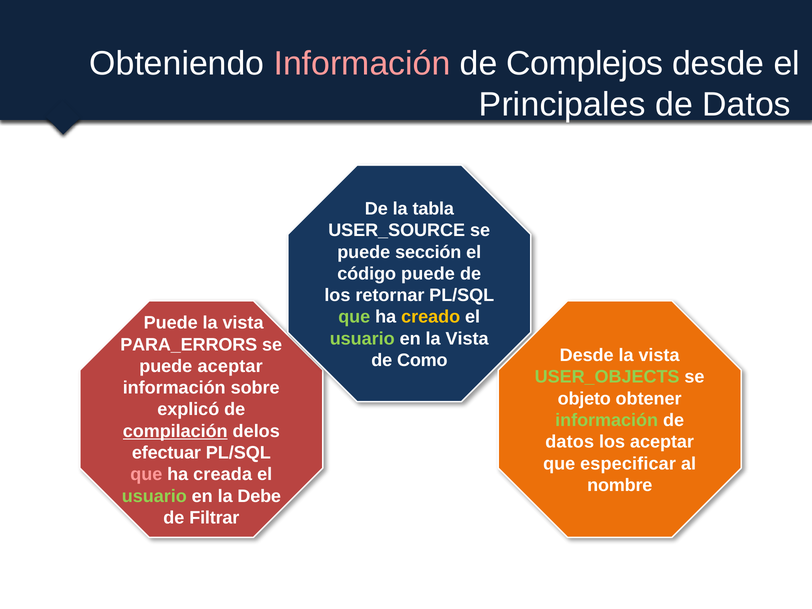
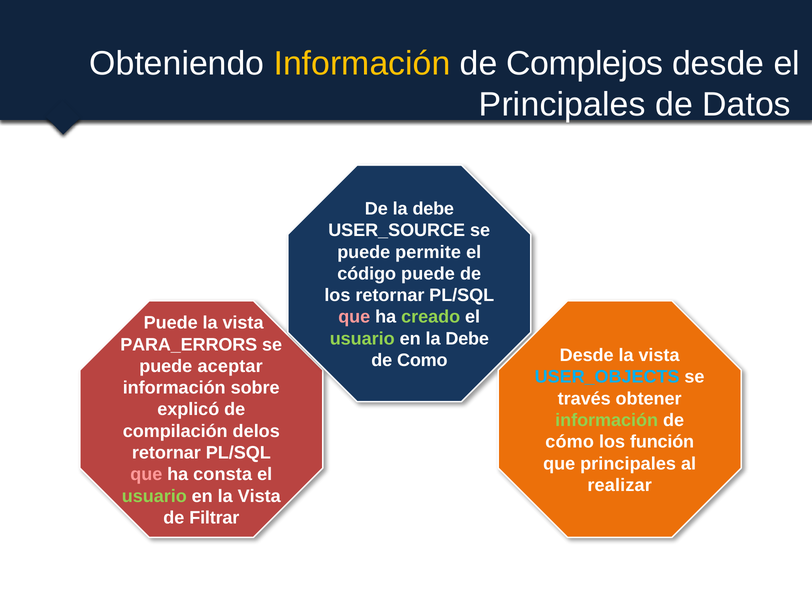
Información colour: pink -> yellow (362, 64)
De la tabla: tabla -> debe (433, 209)
sección: sección -> permite (428, 252)
que colour: light green -> pink (354, 317)
creado colour: yellow -> light green (431, 317)
en la Vista: Vista -> Debe (467, 339)
USER_OBJECTS colour: light green -> light blue (607, 377)
objeto: objeto -> través (584, 399)
compilación underline: present -> none (175, 431)
datos: datos -> cómo (570, 442)
los aceptar: aceptar -> función (662, 442)
efectuar: efectuar -> retornar (166, 453)
que especificar: especificar -> principales (628, 464)
creada: creada -> consta (223, 474)
nombre: nombre -> realizar (620, 485)
en la Debe: Debe -> Vista (259, 496)
